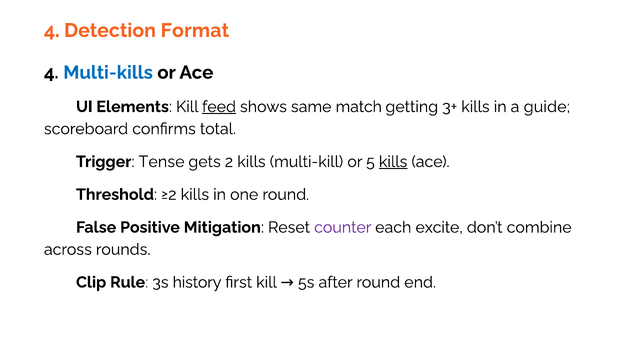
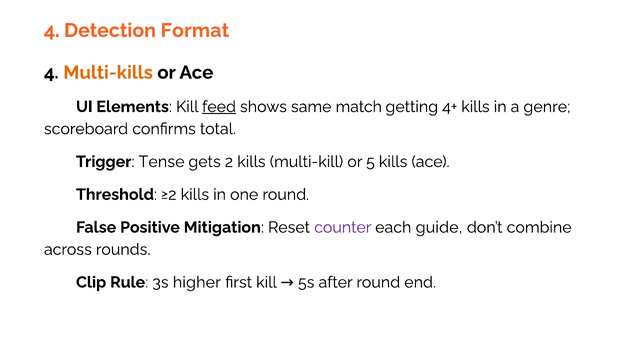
Multi-kills colour: blue -> orange (108, 72)
3+: 3+ -> 4+ (450, 107)
guide: guide -> genre (547, 107)
kills underline: present -> none (393, 162)
excite: excite -> guide (439, 227)
history: history -> higher (197, 282)
